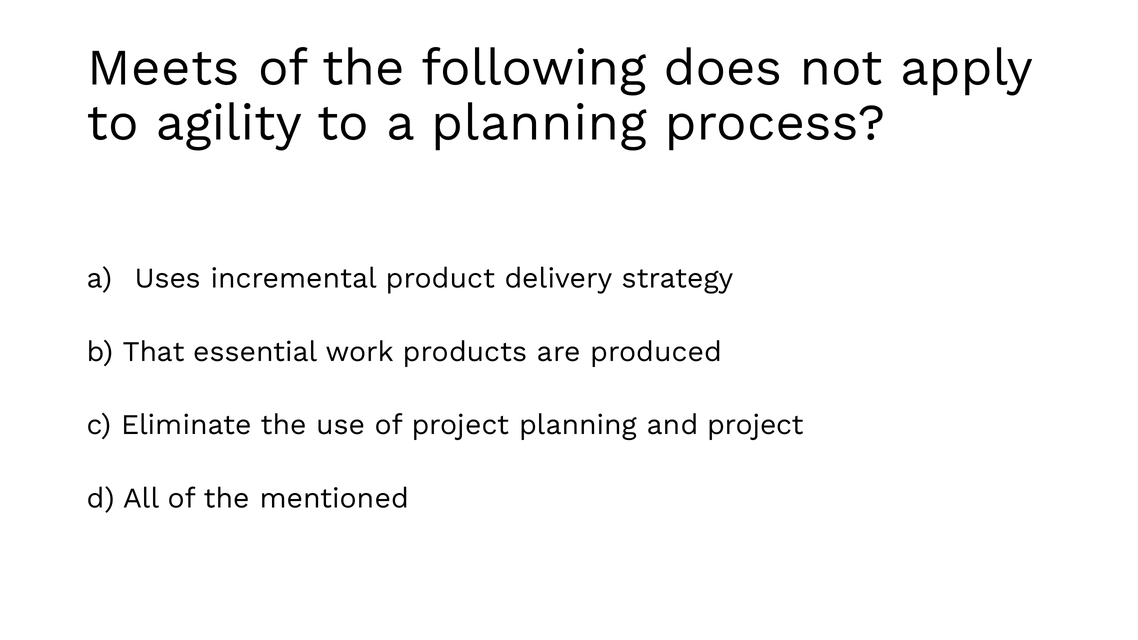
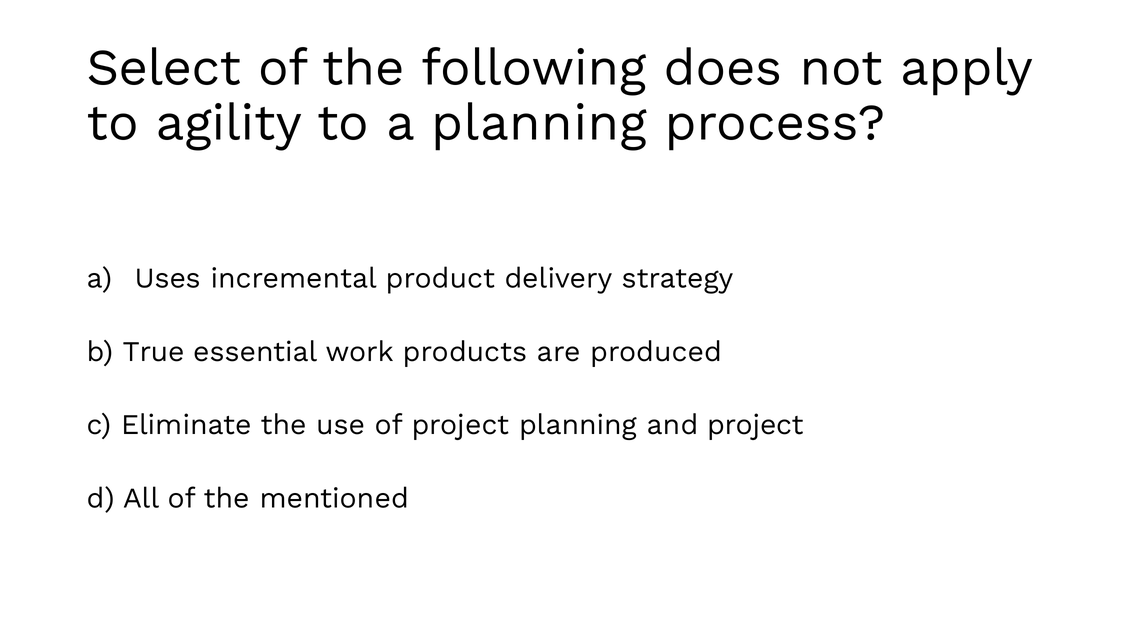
Meets: Meets -> Select (164, 68)
That: That -> True (154, 352)
